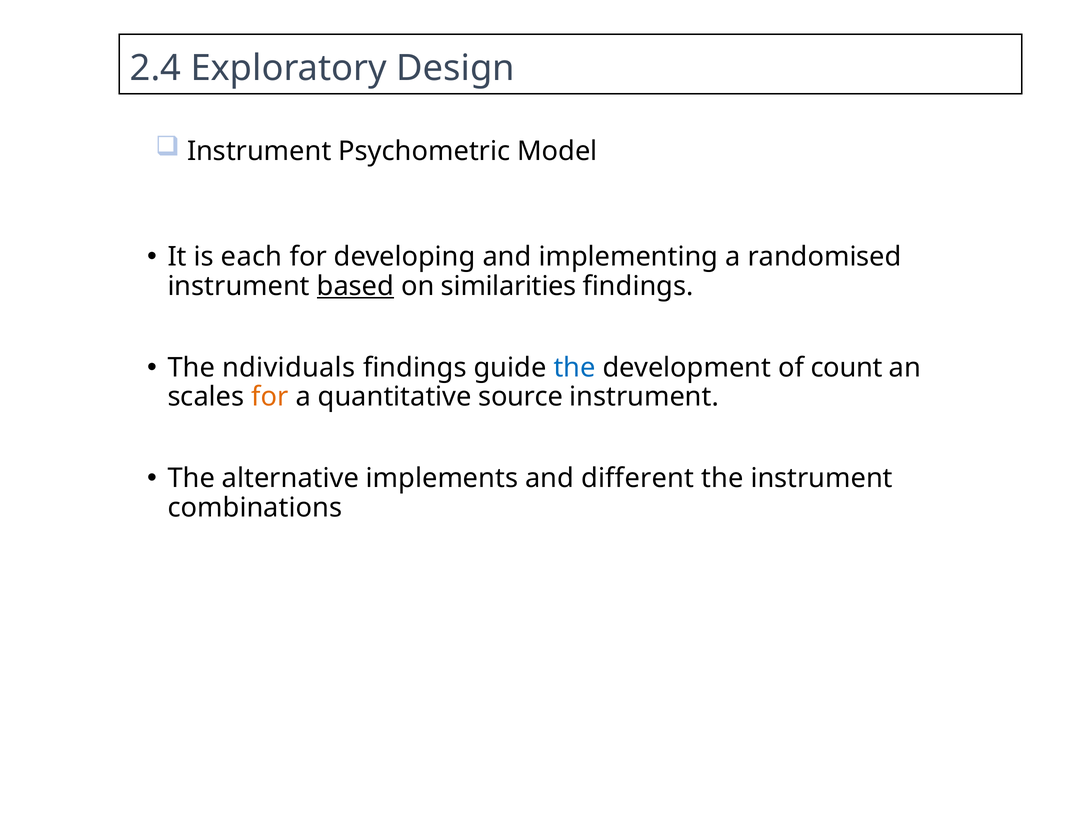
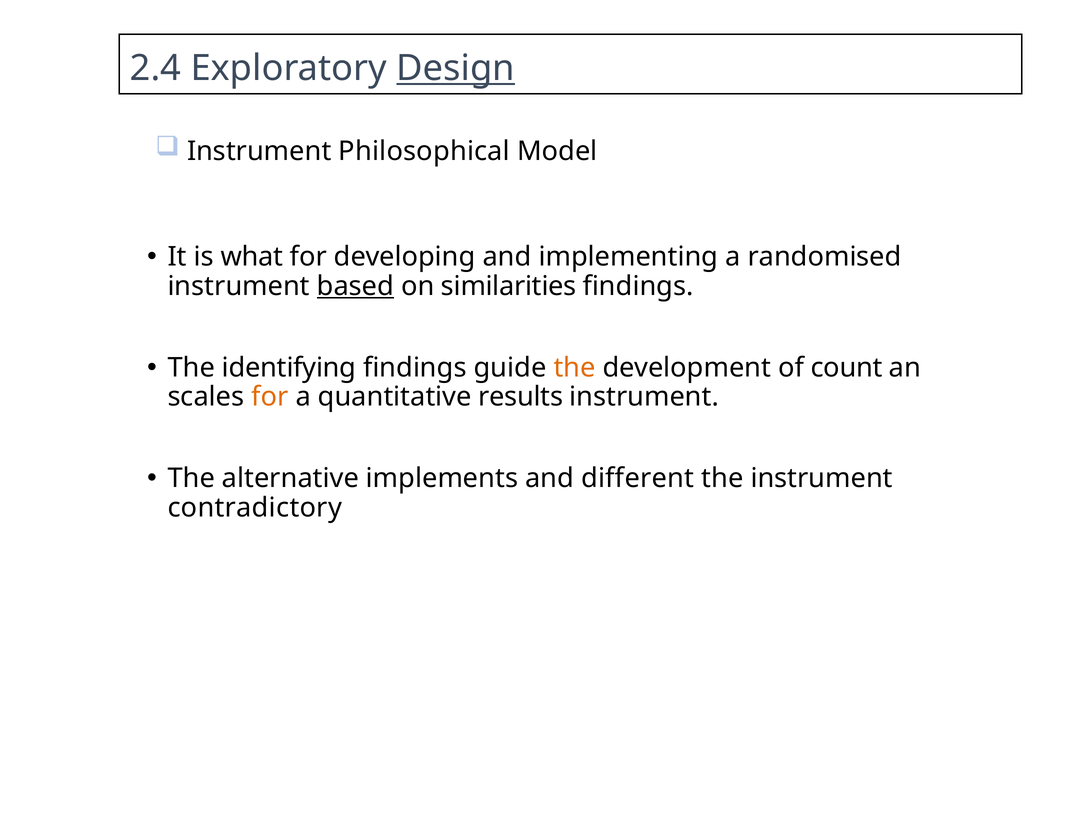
Design underline: none -> present (456, 69)
Psychometric: Psychometric -> Philosophical (424, 151)
each: each -> what (252, 257)
ndividuals: ndividuals -> identifying (289, 368)
the colour: blue -> orange (575, 368)
source: source -> results (521, 397)
combinations: combinations -> contradictory (255, 508)
